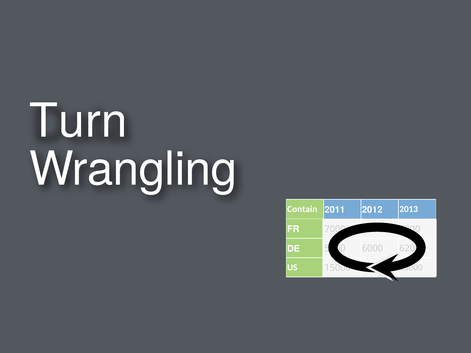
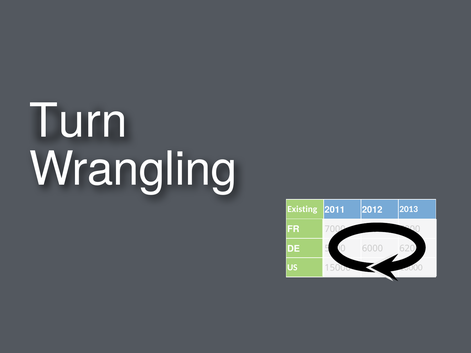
Contain: Contain -> Existing (302, 209)
